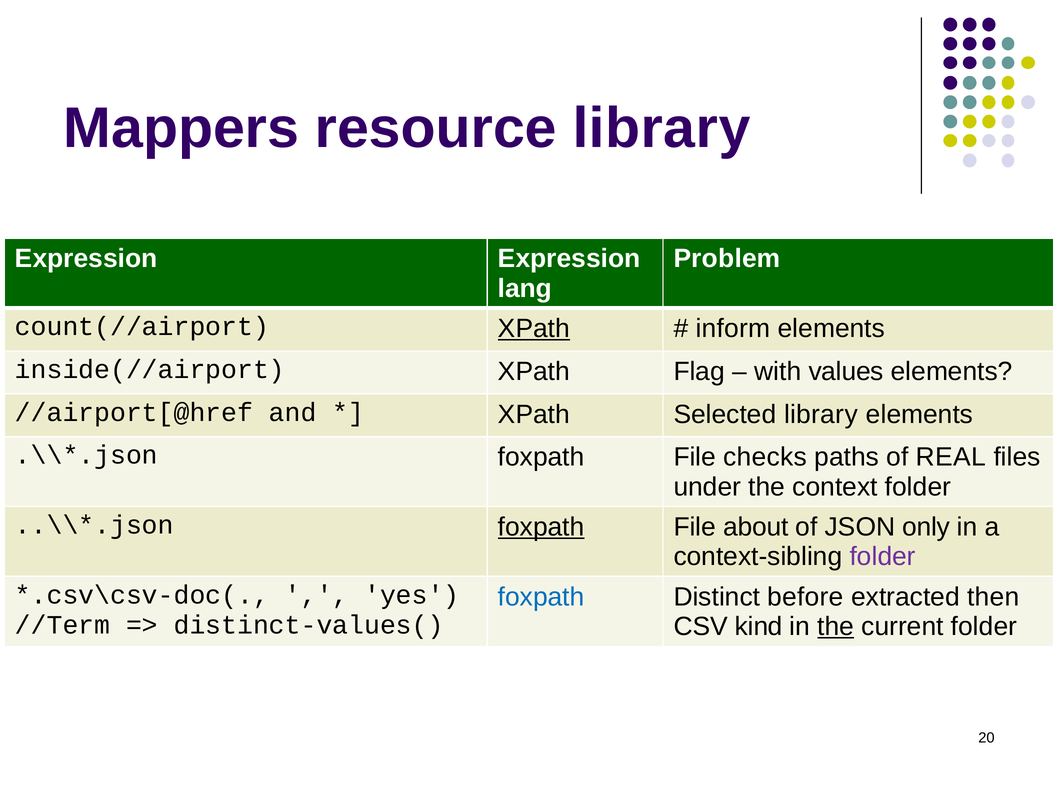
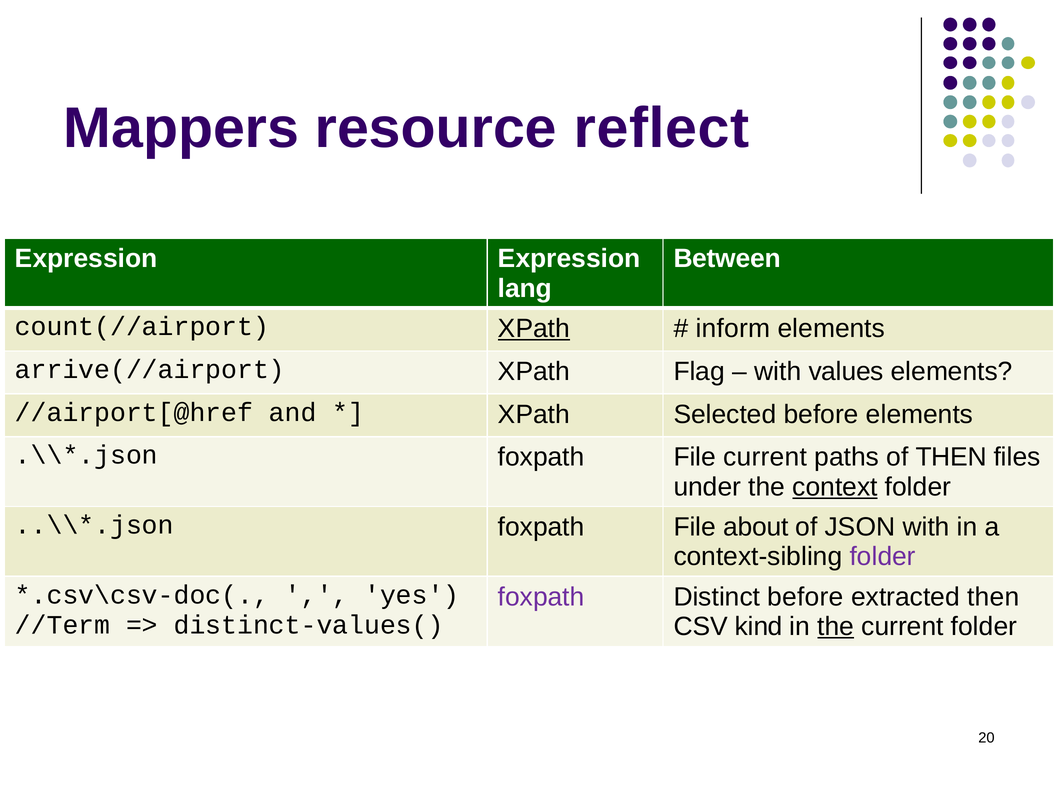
resource library: library -> reflect (661, 128)
Problem: Problem -> Between (727, 259)
inside(//airport: inside(//airport -> arrive(//airport (150, 370)
Selected library: library -> before (821, 415)
File checks: checks -> current (765, 457)
of REAL: REAL -> THEN (951, 457)
context underline: none -> present (835, 487)
foxpath underline: present -> none (541, 527)
JSON only: only -> with (926, 527)
foxpath colour: blue -> purple (541, 597)
